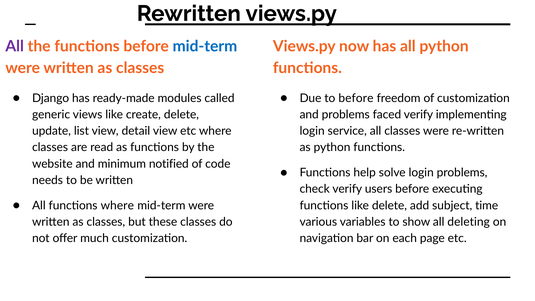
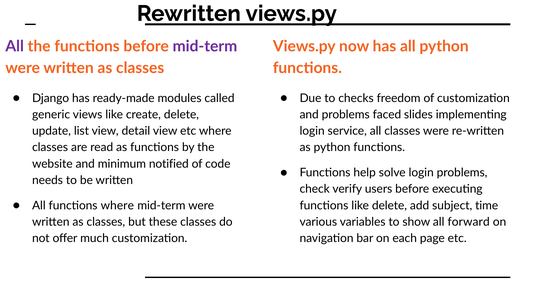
mid-term colour: blue -> purple (205, 46)
to before: before -> checks (356, 98)
faced verify: verify -> slides (418, 115)
deleting: deleting -> forward (469, 222)
